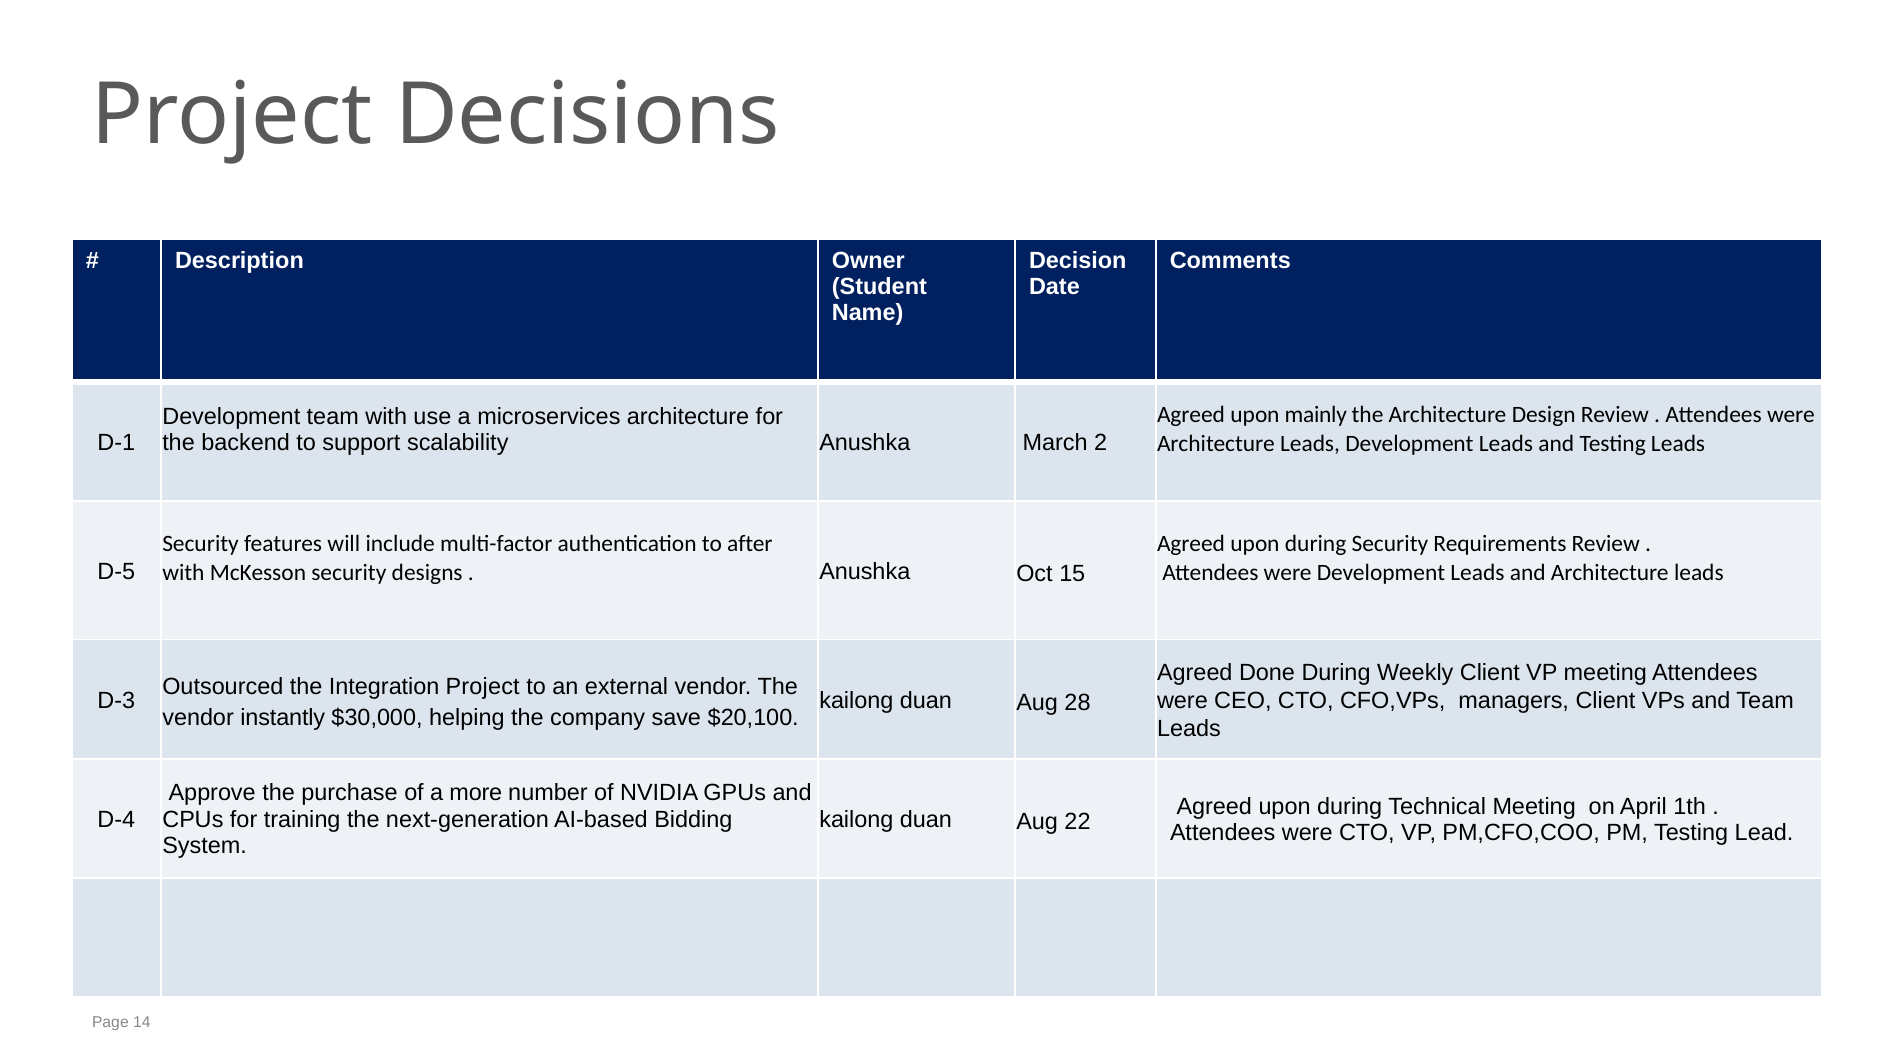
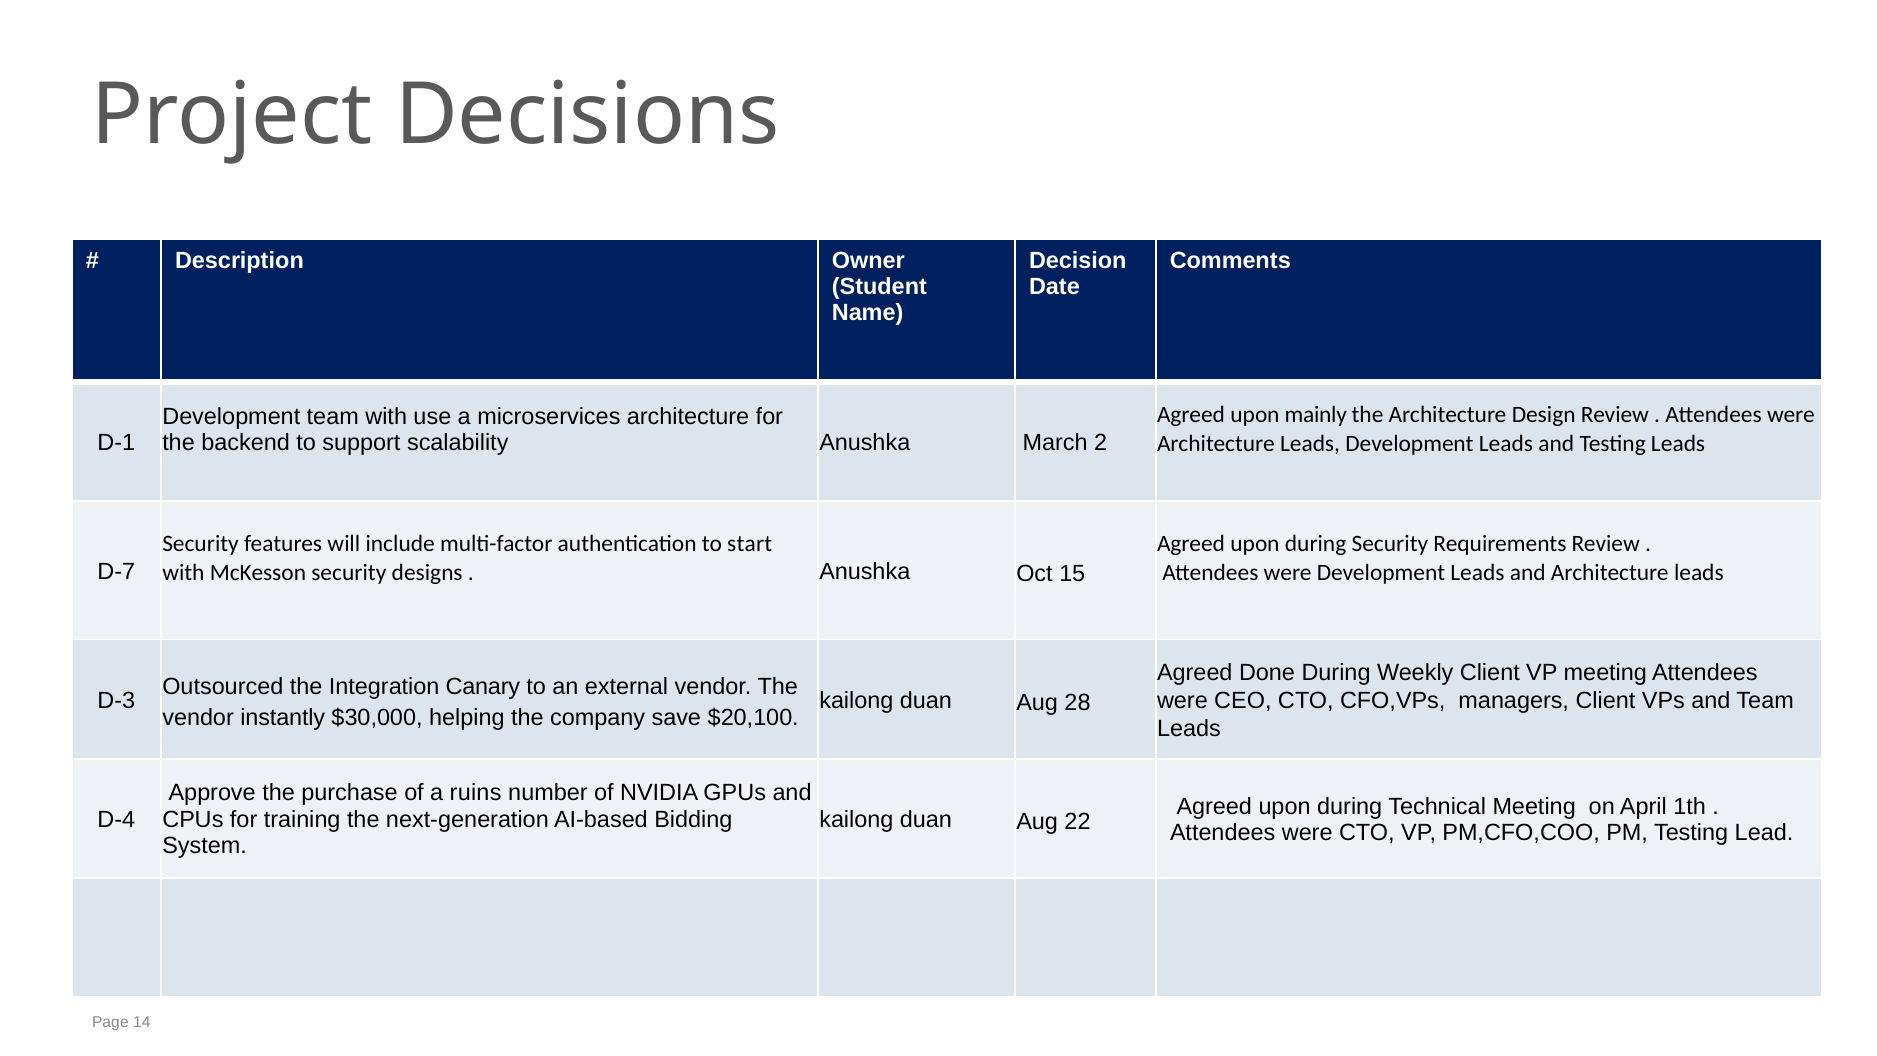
after: after -> start (750, 544)
D-5: D-5 -> D-7 (116, 571)
Integration Project: Project -> Canary (483, 687)
more: more -> ruins (476, 793)
